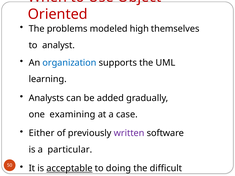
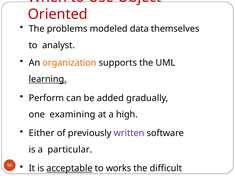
high: high -> data (139, 29)
organization colour: blue -> orange (69, 63)
learning underline: none -> present (48, 79)
Analysts: Analysts -> Perform (46, 98)
case: case -> high (127, 115)
doing: doing -> works (119, 169)
